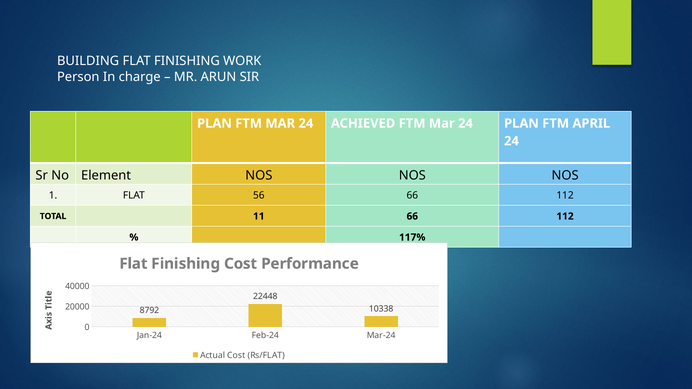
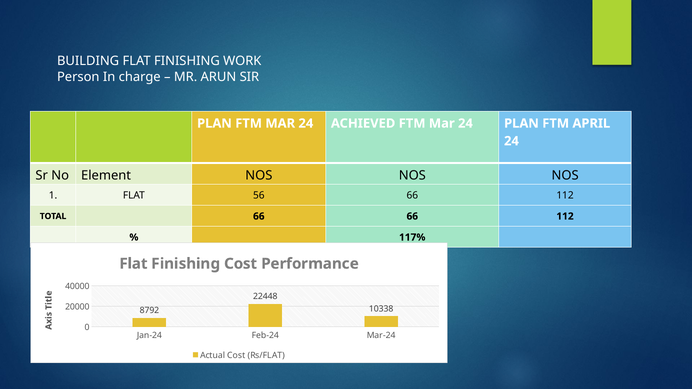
TOTAL 11: 11 -> 66 (259, 216)
